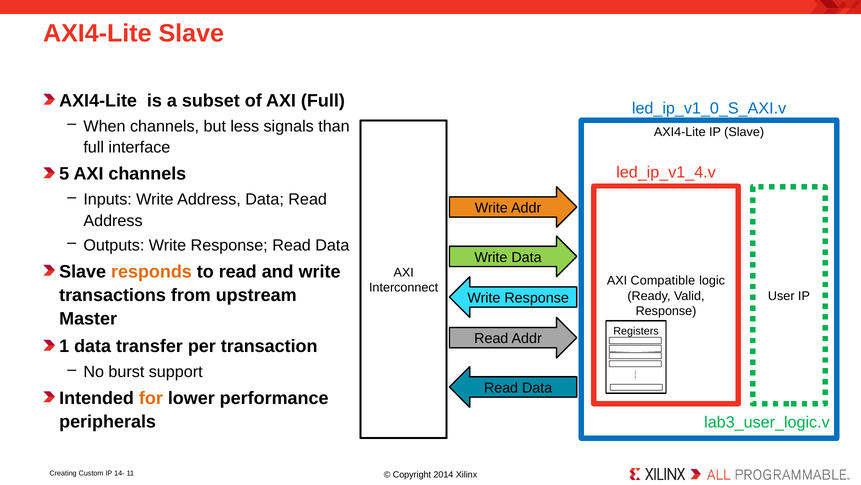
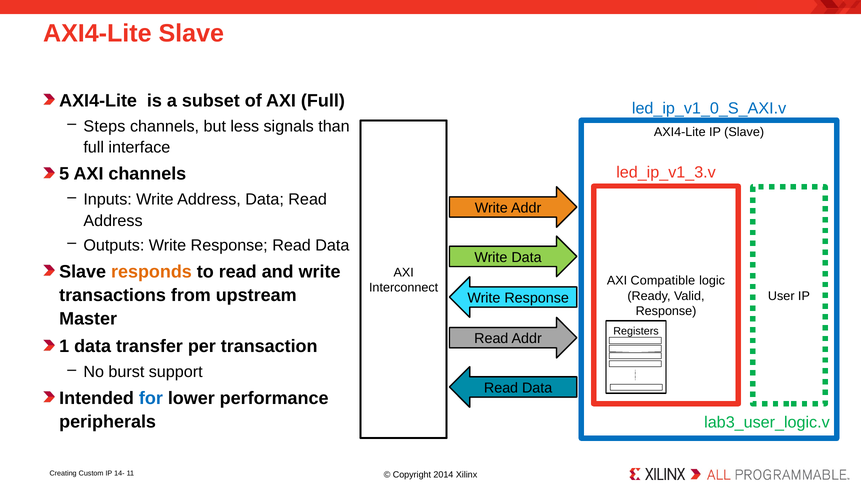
When: When -> Steps (104, 126)
led_ip_v1_4.v: led_ip_v1_4.v -> led_ip_v1_3.v (666, 172)
for colour: orange -> blue (151, 398)
